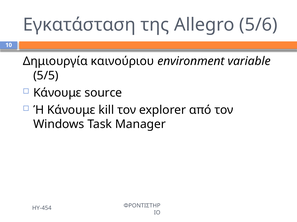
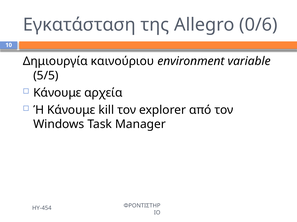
5/6: 5/6 -> 0/6 (258, 25)
source: source -> αρχεία (103, 93)
